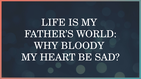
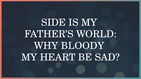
LIFE: LIFE -> SIDE (53, 23)
